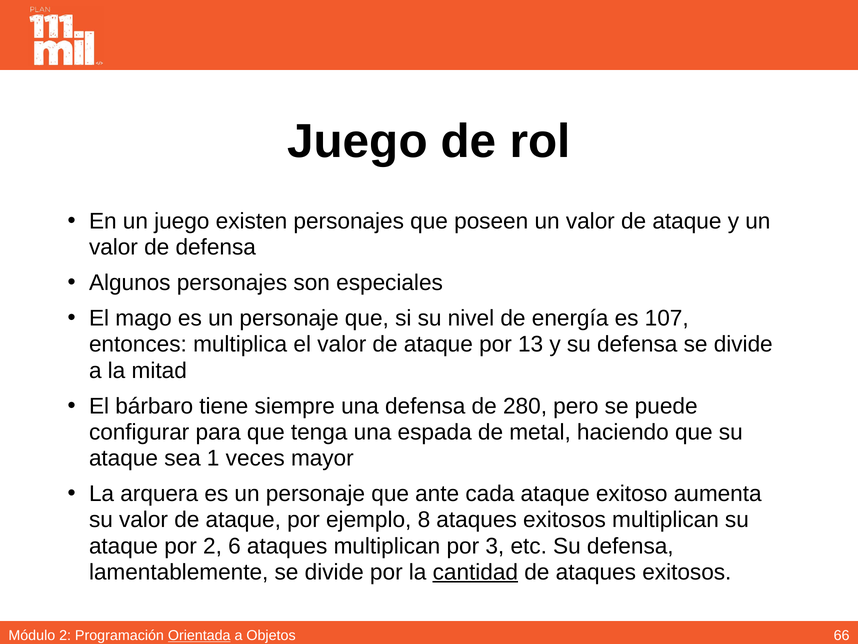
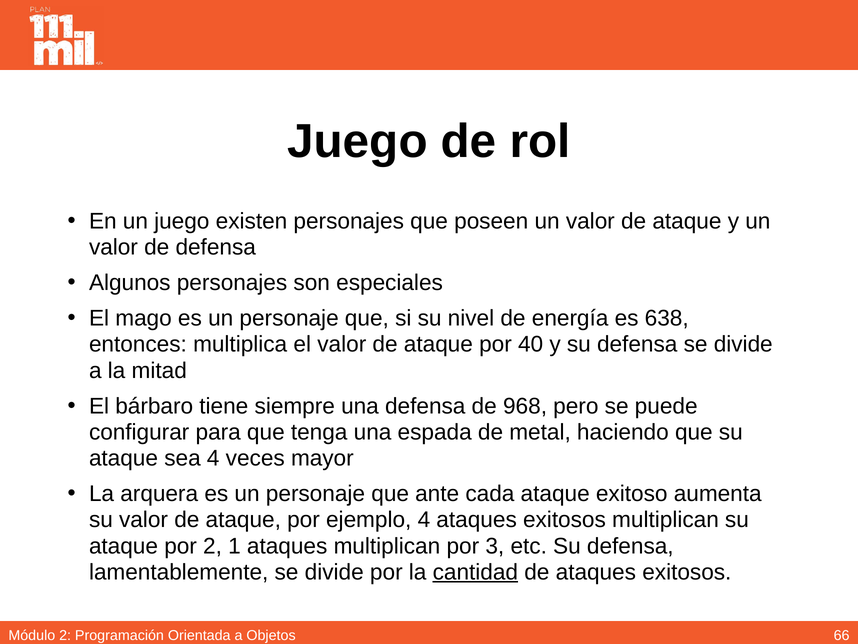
107: 107 -> 638 (667, 318)
13: 13 -> 40 (531, 344)
280: 280 -> 968 (525, 406)
sea 1: 1 -> 4 (213, 458)
ejemplo 8: 8 -> 4 (424, 520)
6: 6 -> 1 (235, 546)
Orientada underline: present -> none (199, 635)
